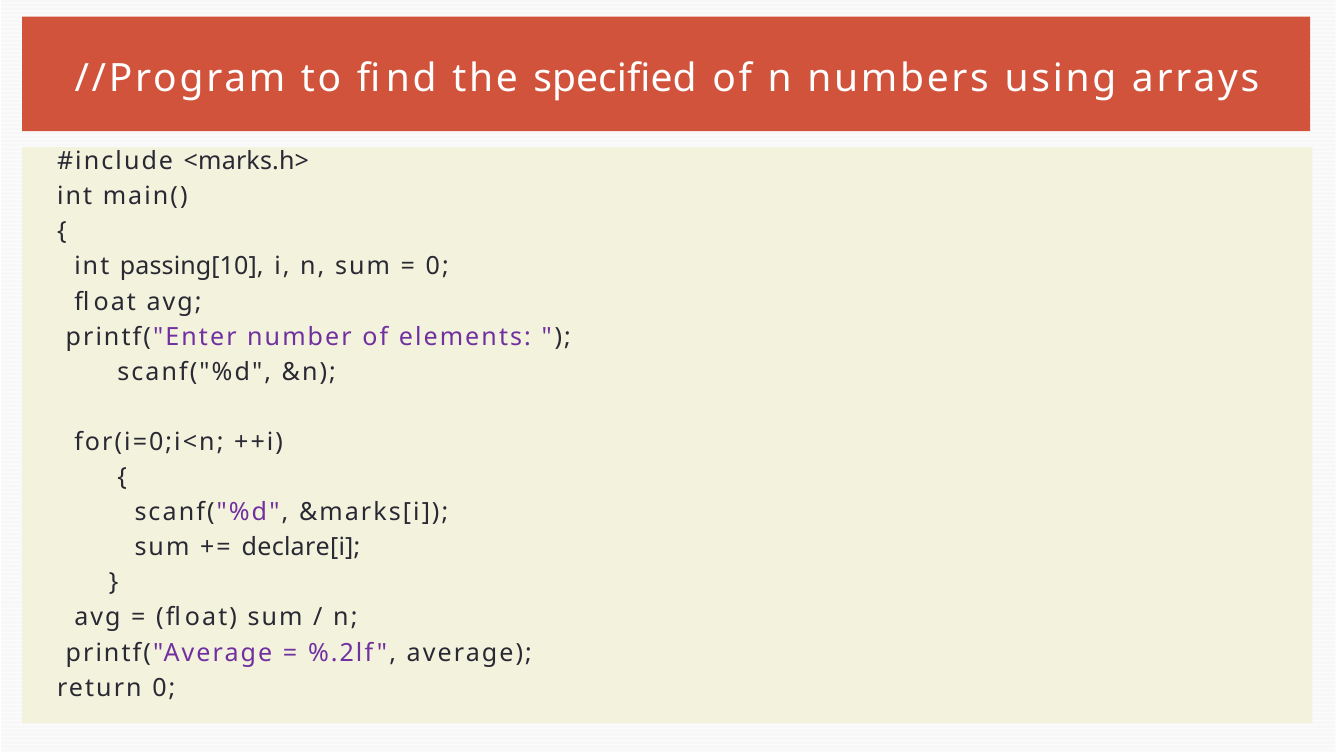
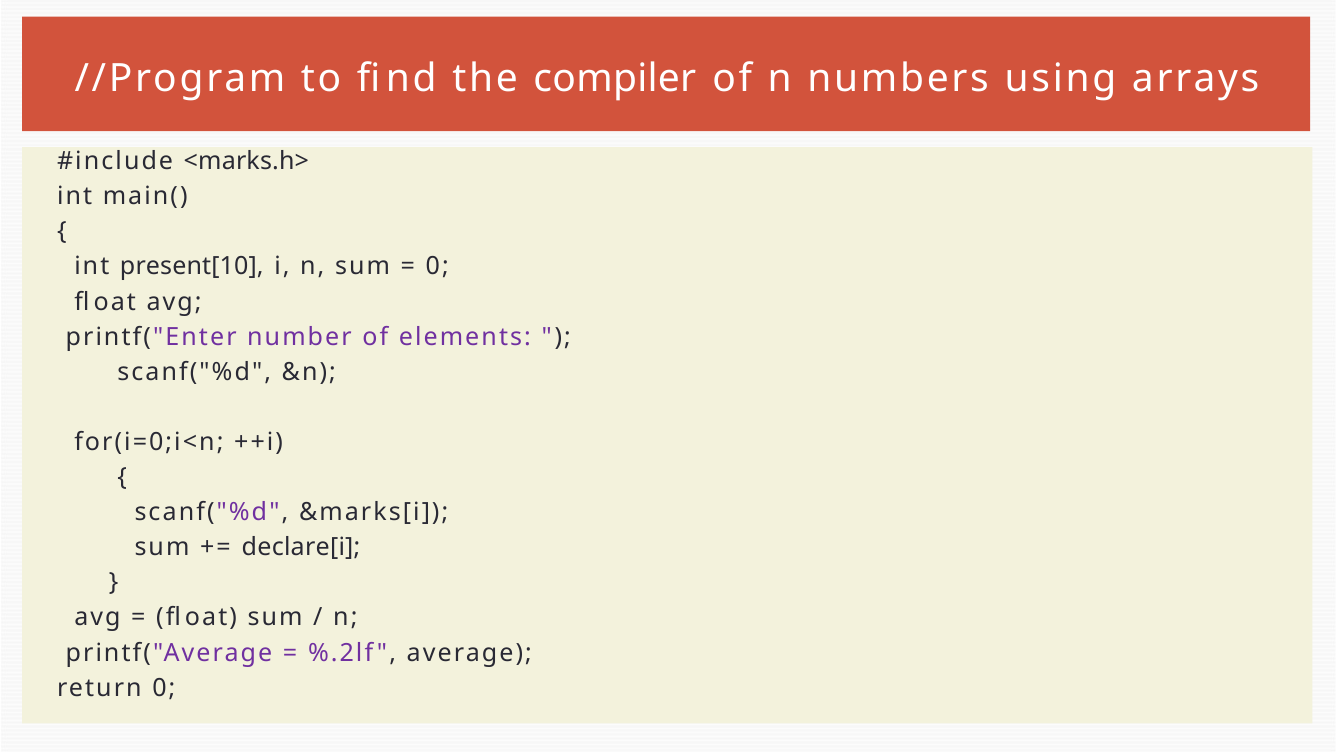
specified: specified -> compiler (615, 79)
passing[10: passing[10 -> present[10 (192, 267)
